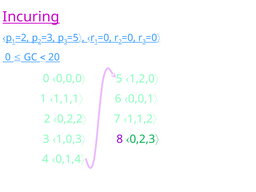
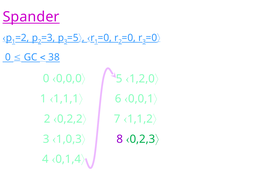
Incuring: Incuring -> Spander (31, 17)
20: 20 -> 38 (54, 57)
